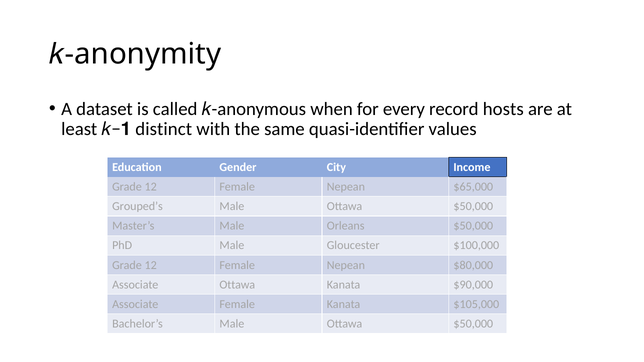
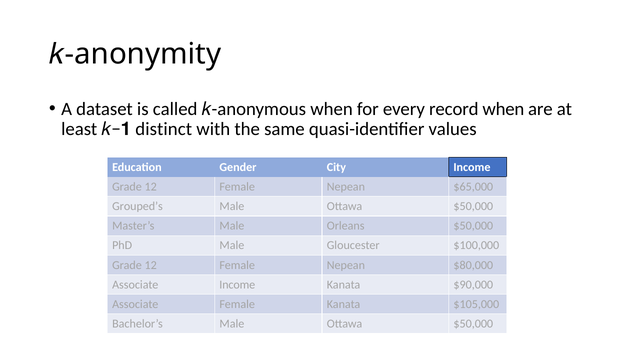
record hosts: hosts -> when (503, 109)
Associate Ottawa: Ottawa -> Income (237, 285)
